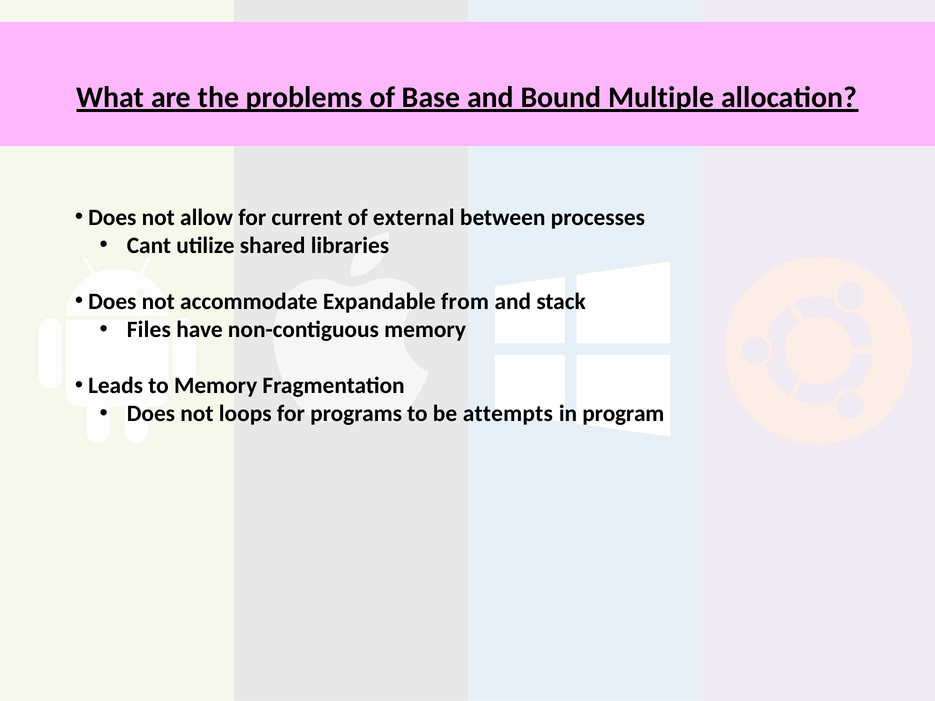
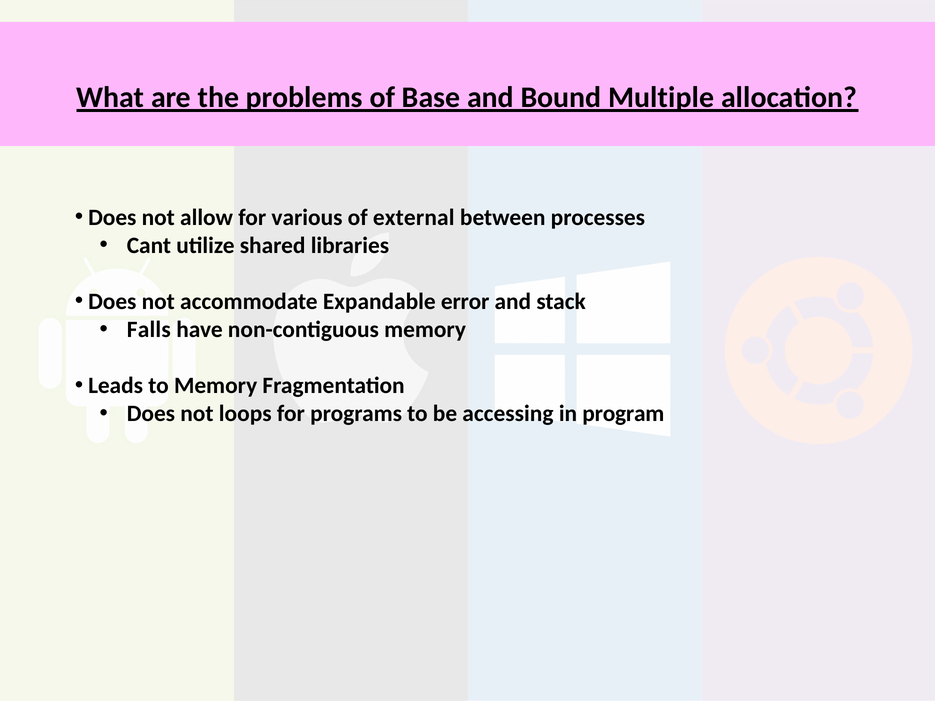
current: current -> various (307, 217)
from: from -> error (465, 302)
Files: Files -> Falls (149, 330)
attempts: attempts -> accessing (508, 414)
